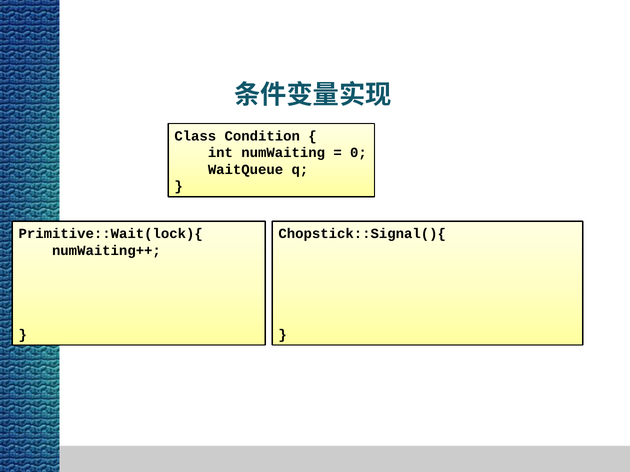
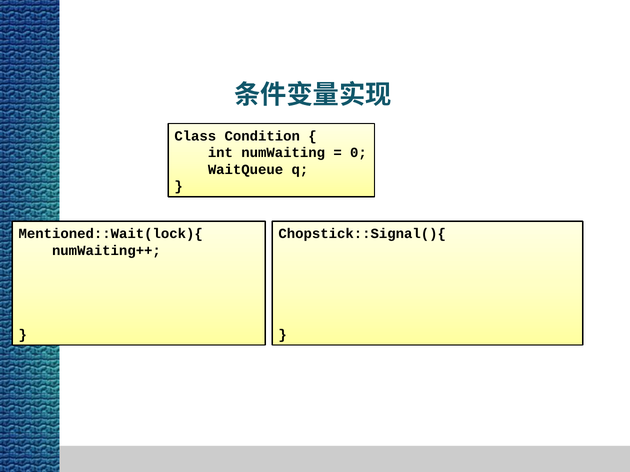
Primitive::Wait(lock){: Primitive::Wait(lock){ -> Mentioned::Wait(lock){ (111, 234)
